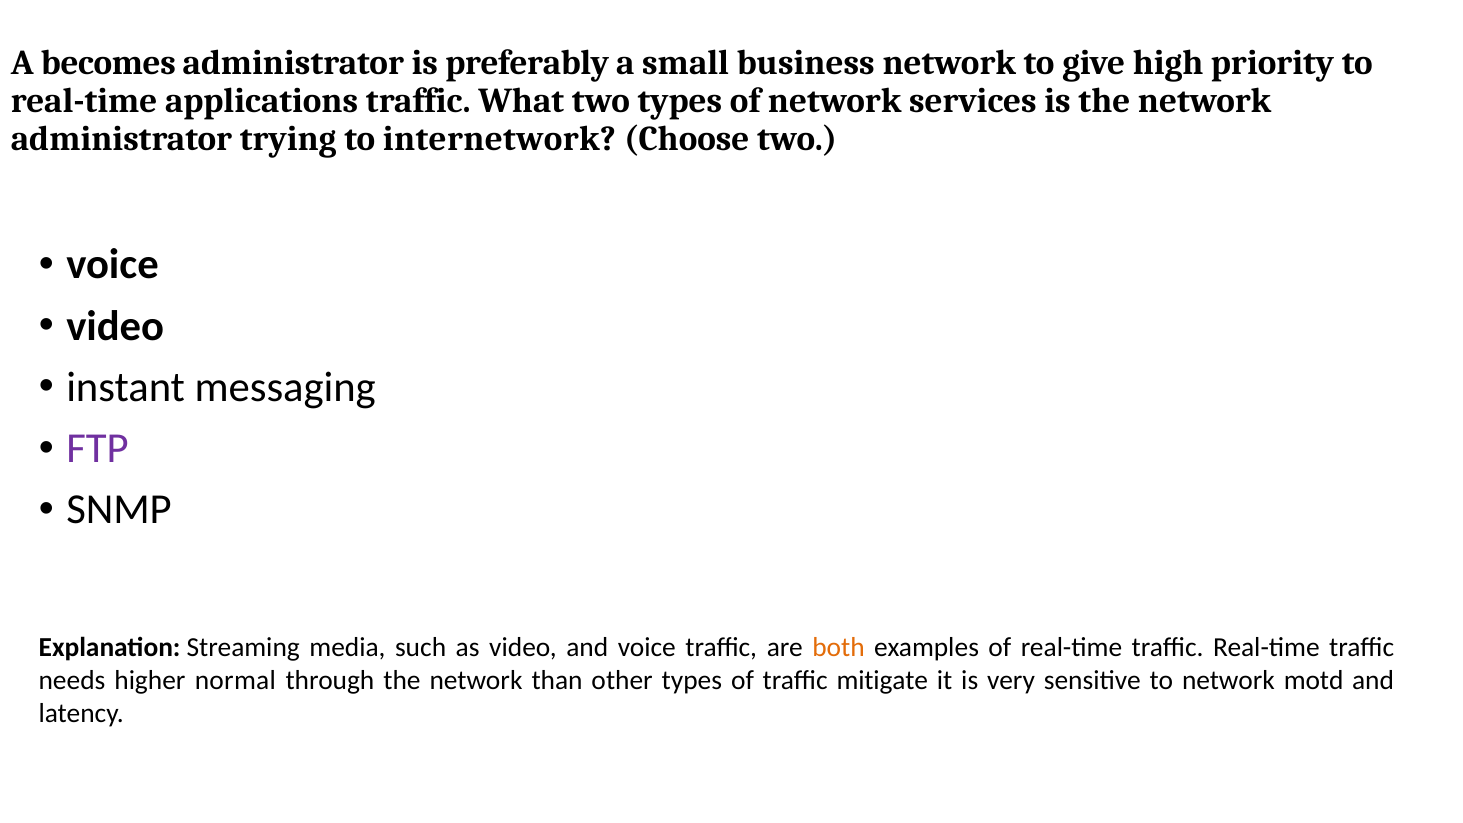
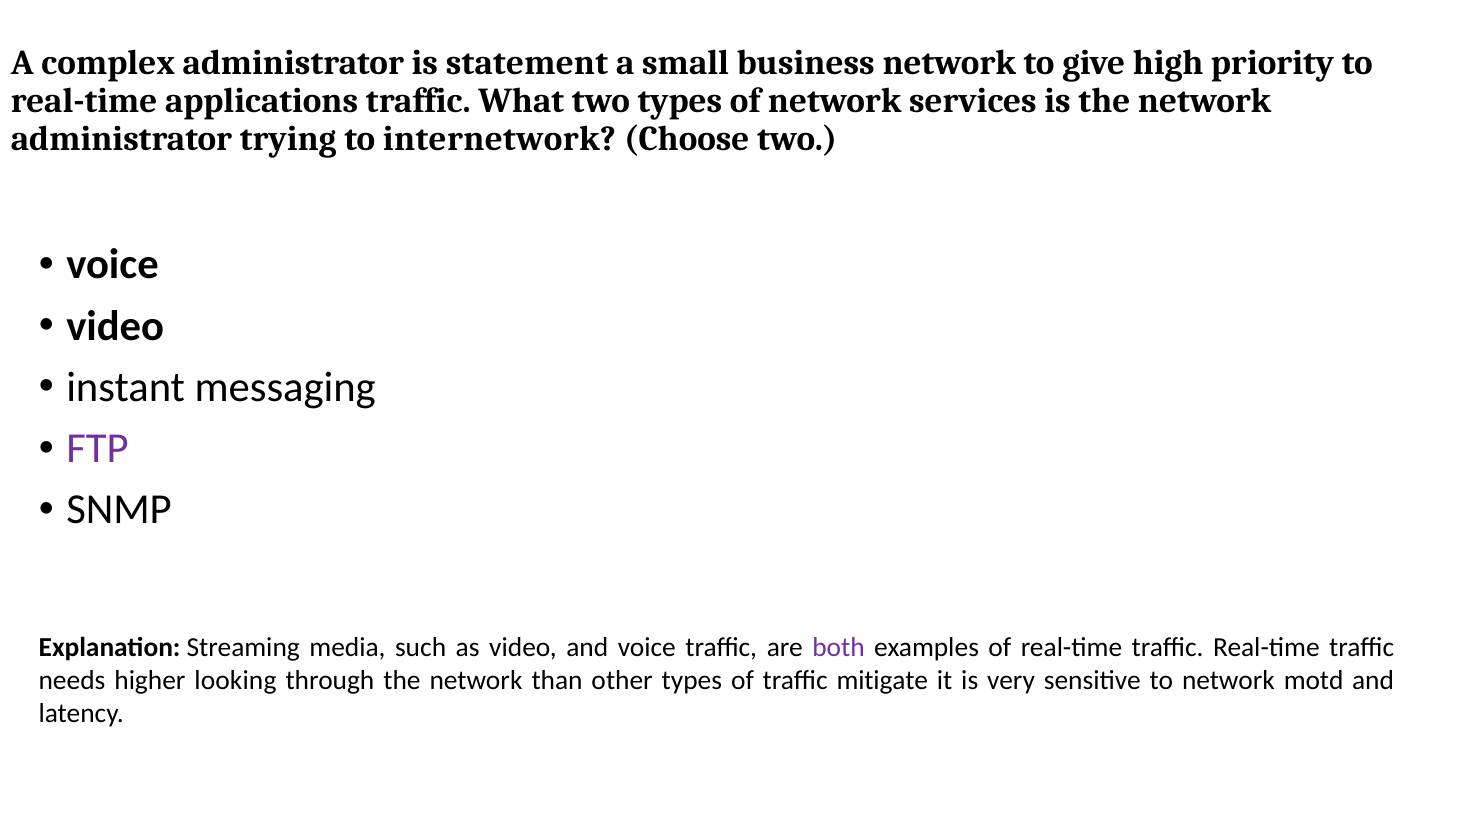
becomes: becomes -> complex (108, 63)
preferably: preferably -> statement (527, 63)
both colour: orange -> purple (839, 648)
normal: normal -> looking (235, 681)
